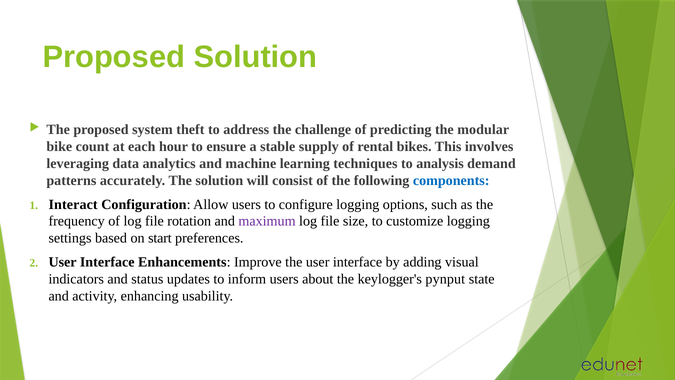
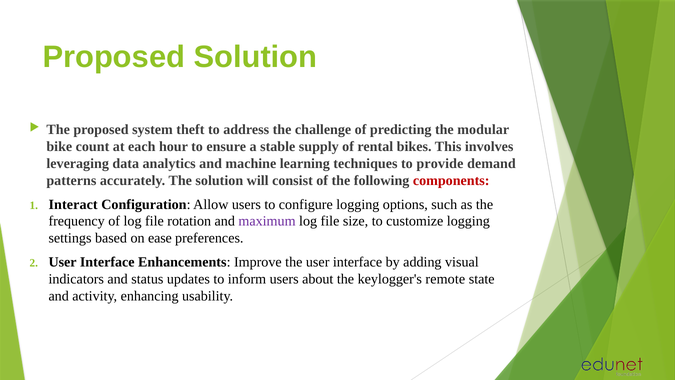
analysis: analysis -> provide (440, 163)
components colour: blue -> red (451, 180)
start: start -> ease (160, 238)
pynput: pynput -> remote (445, 279)
